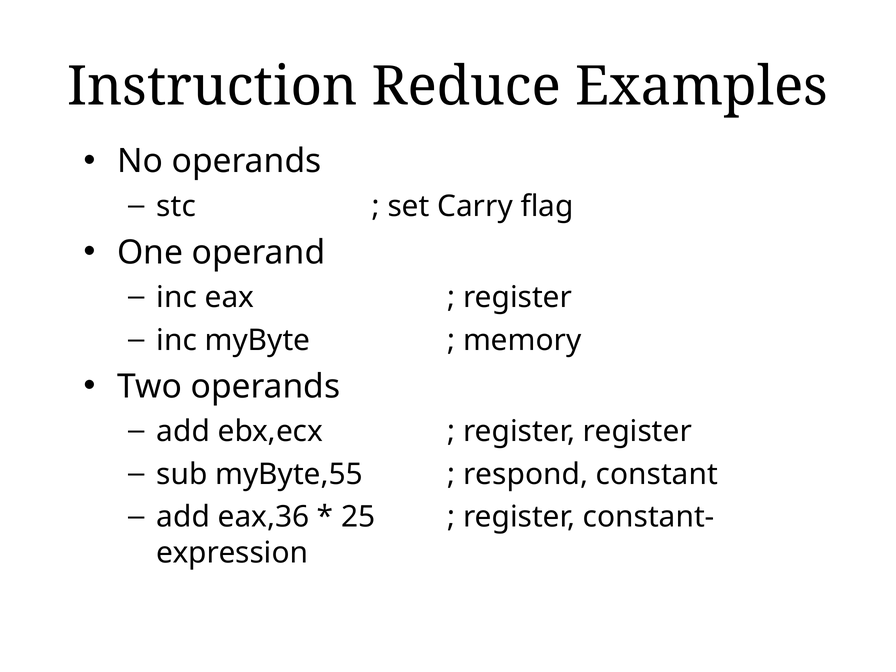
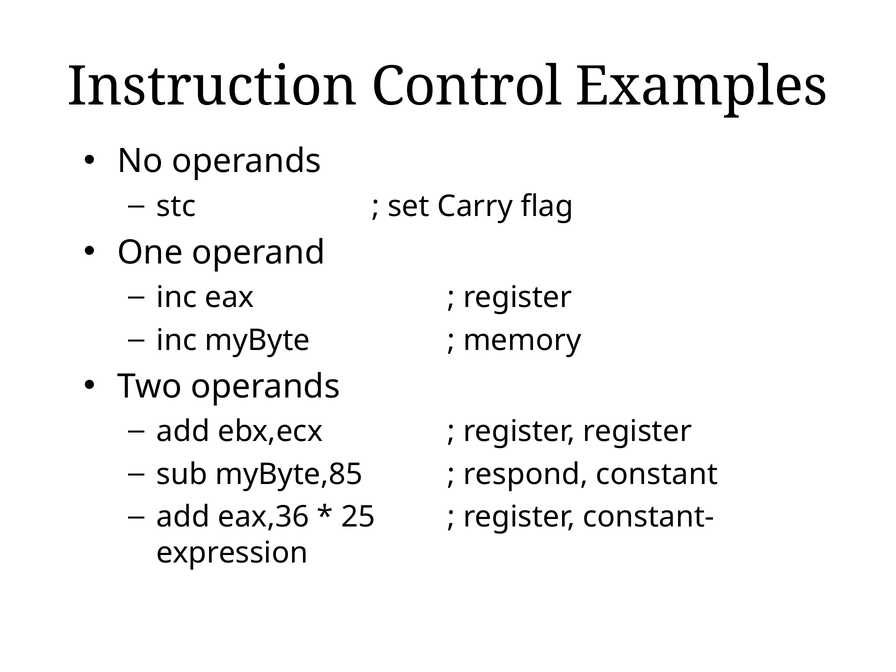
Reduce: Reduce -> Control (467, 87)
myByte,55: myByte,55 -> myByte,85 (289, 474)
